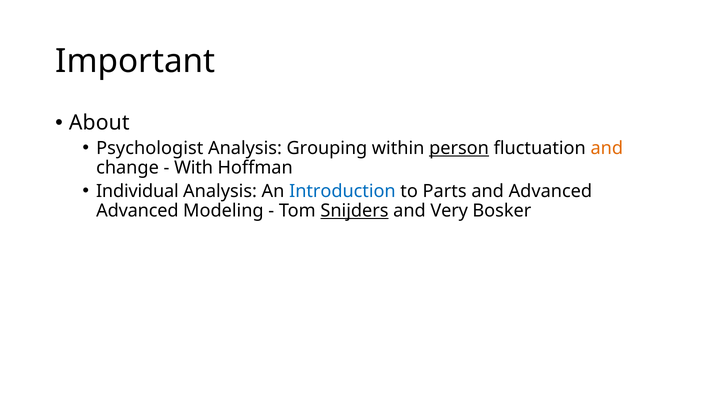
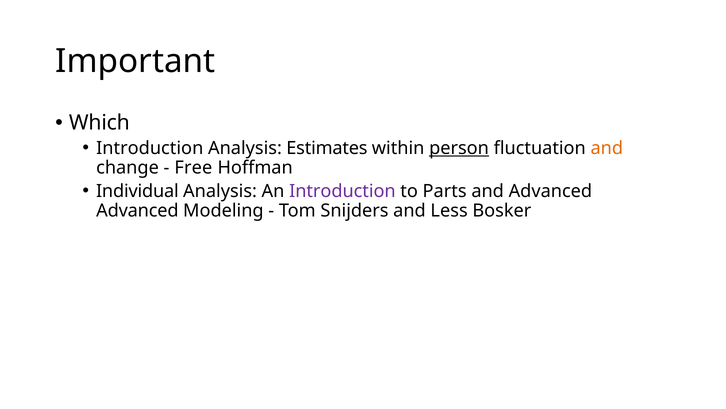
About: About -> Which (99, 123)
Psychologist: Psychologist -> Introduction (150, 148)
Grouping: Grouping -> Estimates (327, 148)
With: With -> Free (193, 167)
Introduction colour: blue -> purple (342, 191)
Snijders underline: present -> none (354, 210)
Very: Very -> Less (449, 210)
